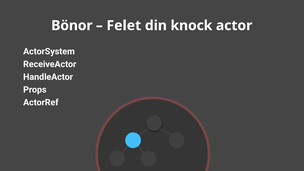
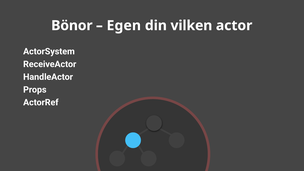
Felet: Felet -> Egen (124, 26)
knock: knock -> vilken (191, 26)
